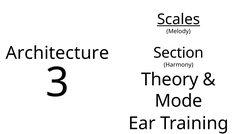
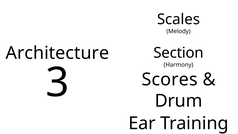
Scales underline: present -> none (178, 19)
Theory: Theory -> Scores (170, 79)
Mode: Mode -> Drum (179, 101)
